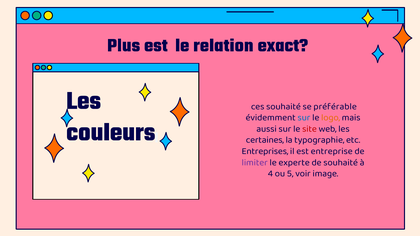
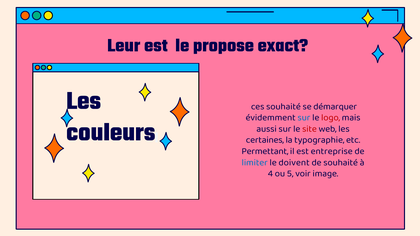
Plus: Plus -> Leur (124, 45)
relation: relation -> propose (223, 45)
préférable: préférable -> démarquer (335, 106)
logo colour: orange -> red (331, 118)
Entreprises: Entreprises -> Permettant (265, 151)
limiter colour: purple -> blue (255, 162)
experte: experte -> doivent (294, 162)
